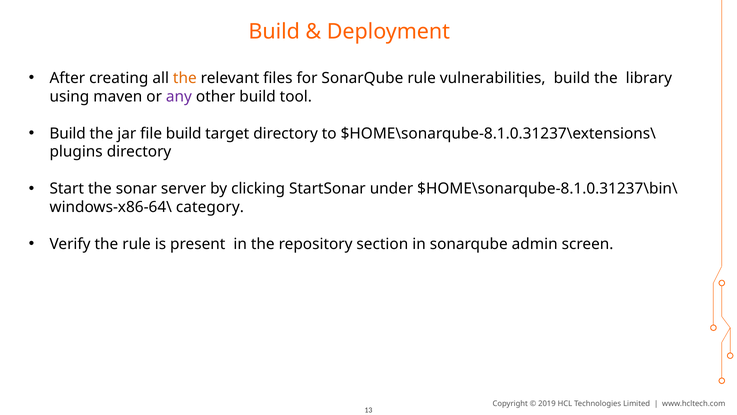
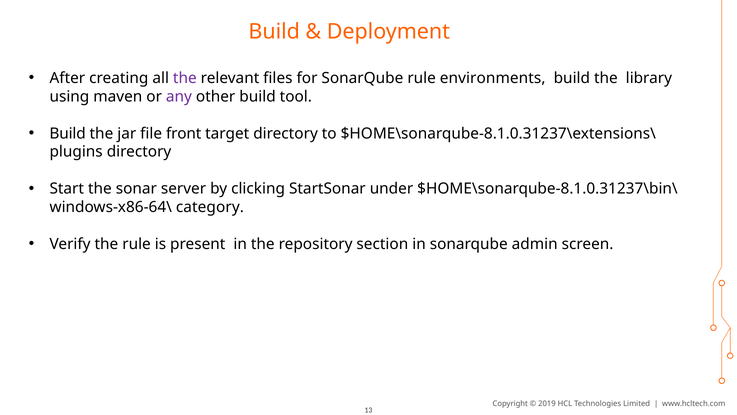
the colour: orange -> purple (185, 78)
vulnerabilities: vulnerabilities -> environments (493, 78)
file build: build -> front (184, 133)
